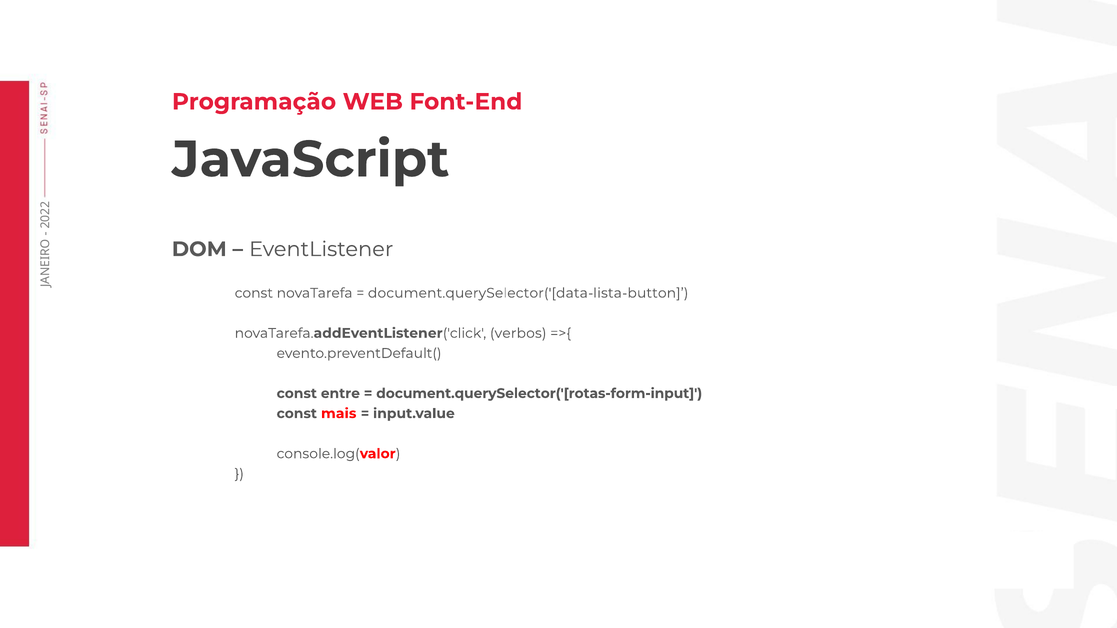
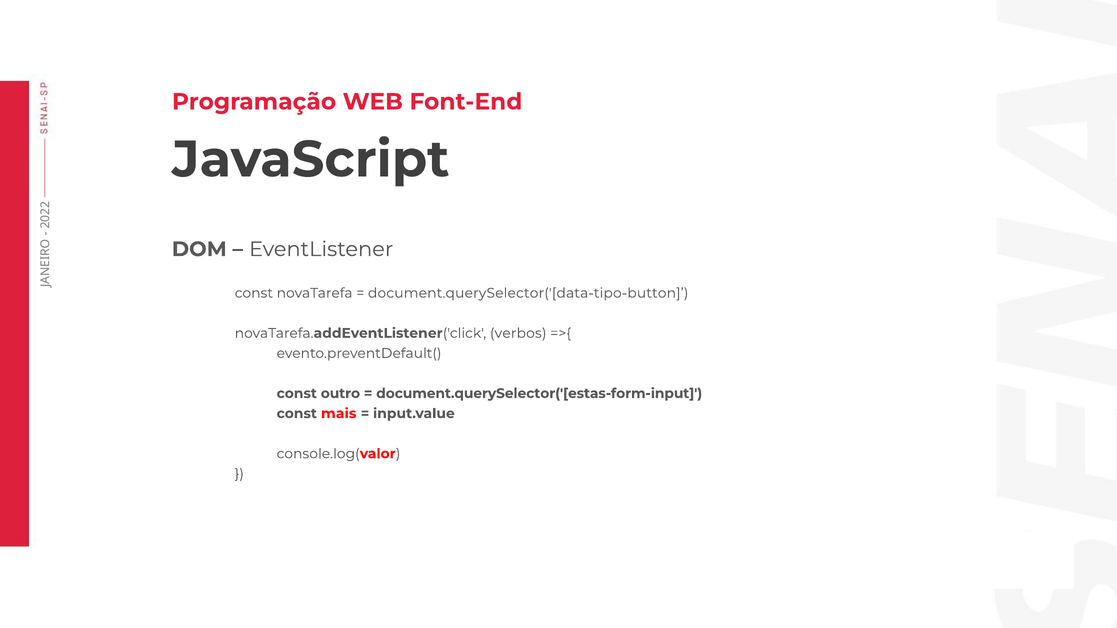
document.querySelector('[data-lista-button: document.querySelector('[data-lista-button -> document.querySelector('[data-tipo-button (528, 293)
entre: entre -> outro (340, 394)
document.querySelector('[rotas-form-input: document.querySelector('[rotas-form-input -> document.querySelector('[estas-form-input (539, 394)
